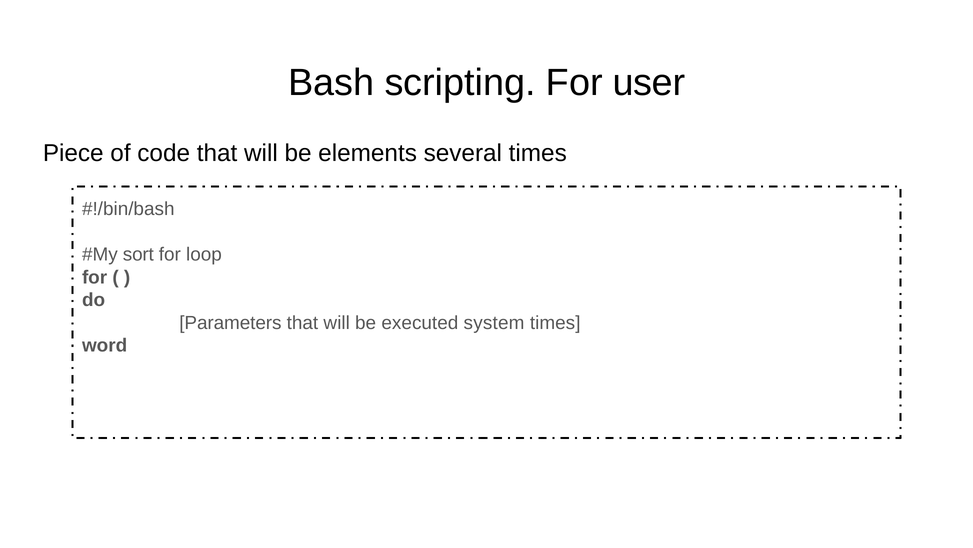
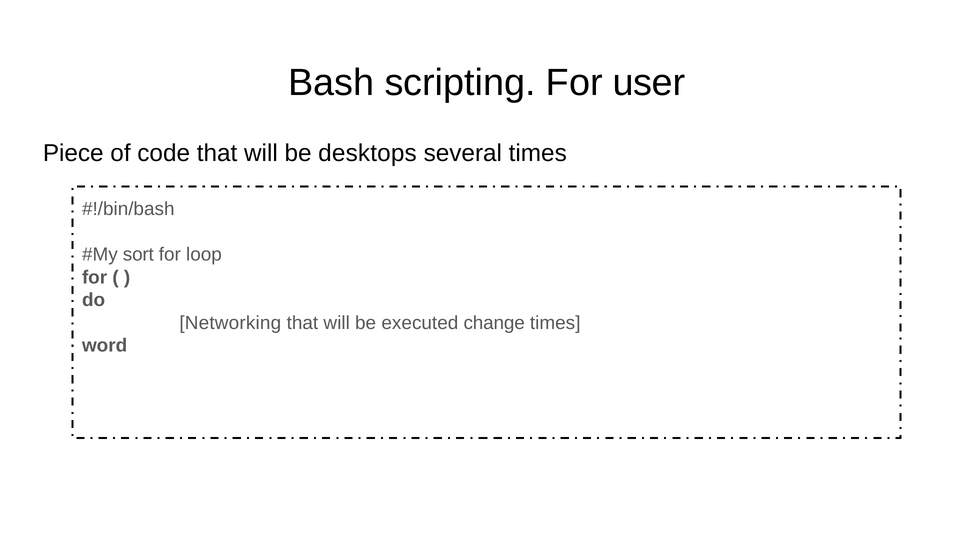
elements: elements -> desktops (367, 153)
Parameters: Parameters -> Networking (230, 322)
system: system -> change (494, 322)
